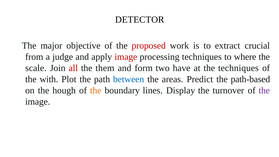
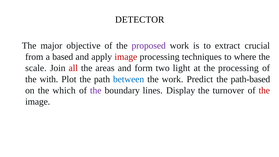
proposed colour: red -> purple (149, 46)
judge: judge -> based (63, 57)
them: them -> areas (105, 68)
have: have -> light (182, 68)
the techniques: techniques -> processing (238, 68)
the areas: areas -> work (173, 79)
hough: hough -> which (64, 90)
the colour: orange -> purple (96, 90)
the colour: purple -> red (264, 90)
